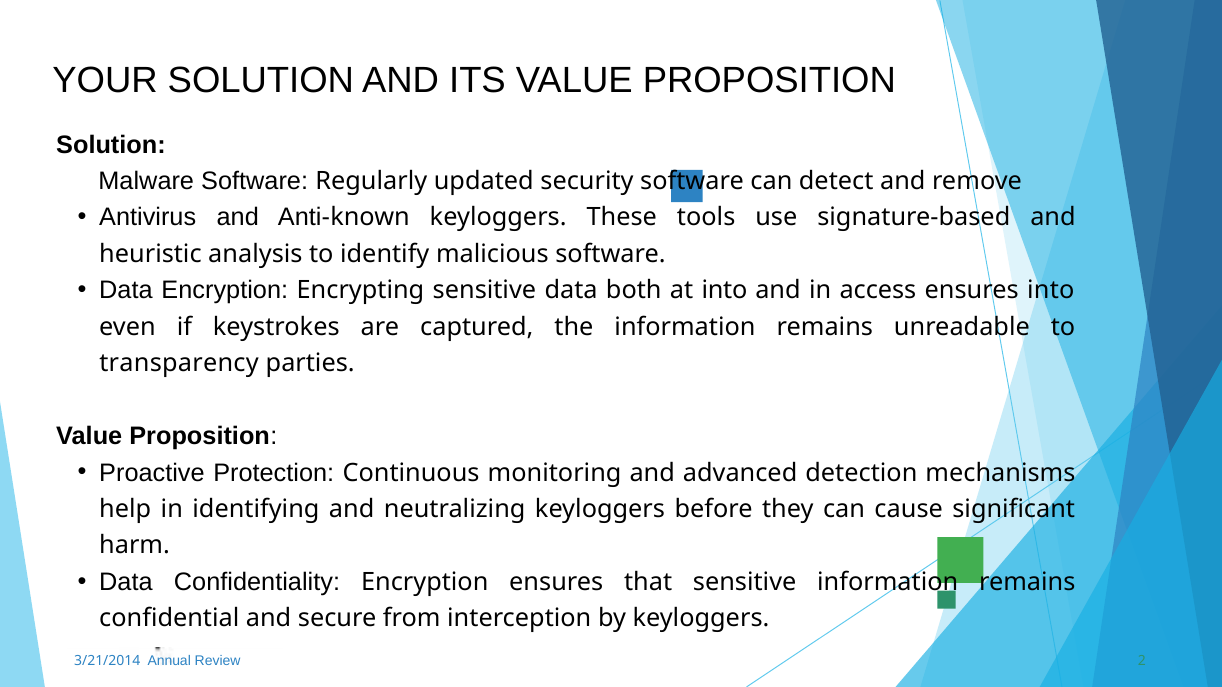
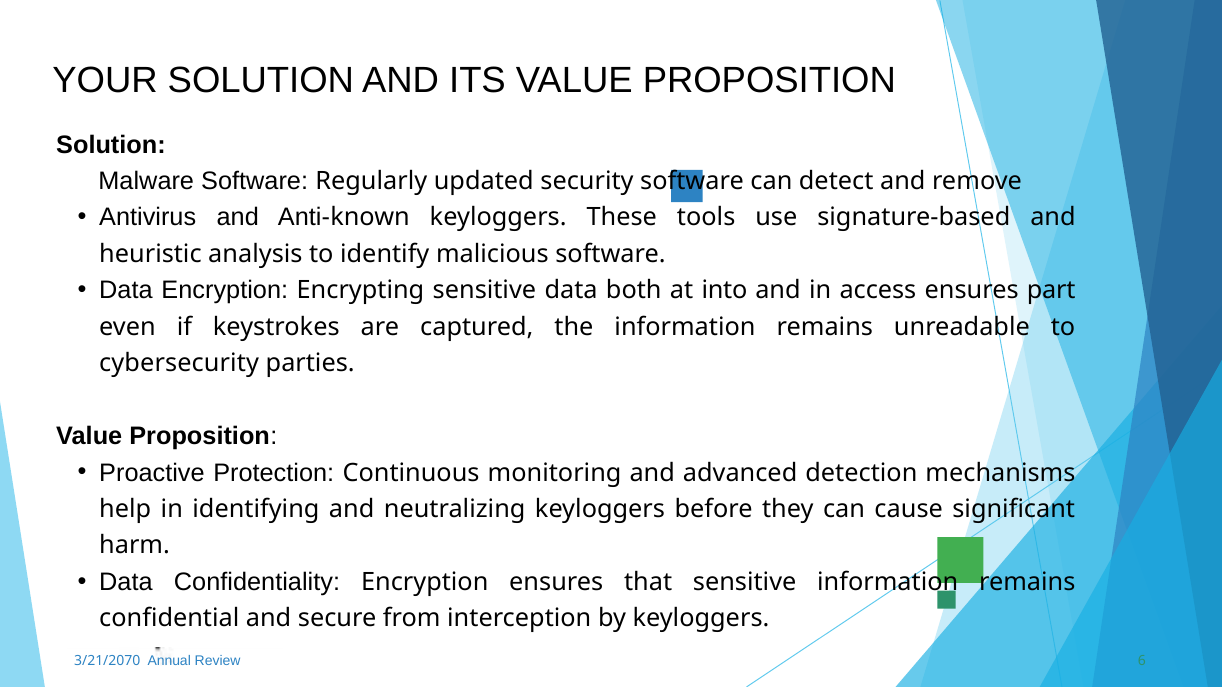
ensures into: into -> part (1051, 291)
transparency: transparency -> cybersecurity (179, 364)
3/21/2014: 3/21/2014 -> 3/21/2070 (107, 661)
2: 2 -> 6 (1142, 661)
